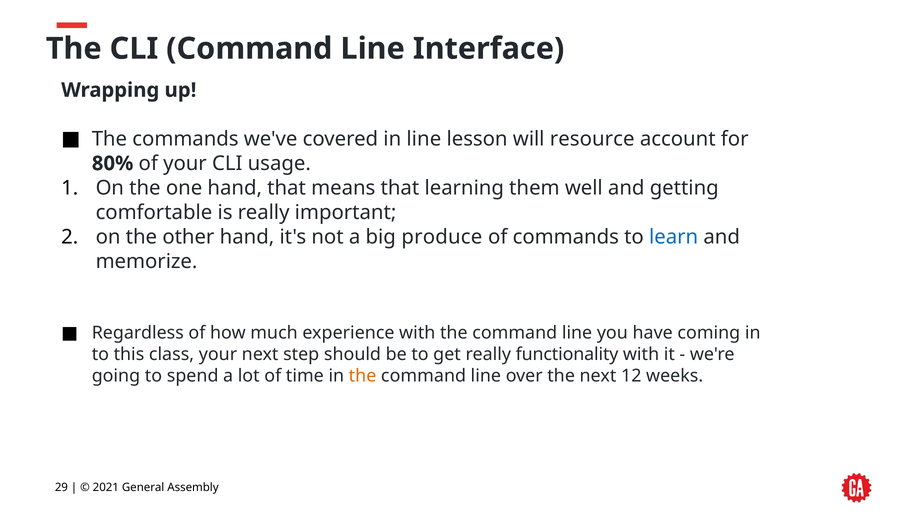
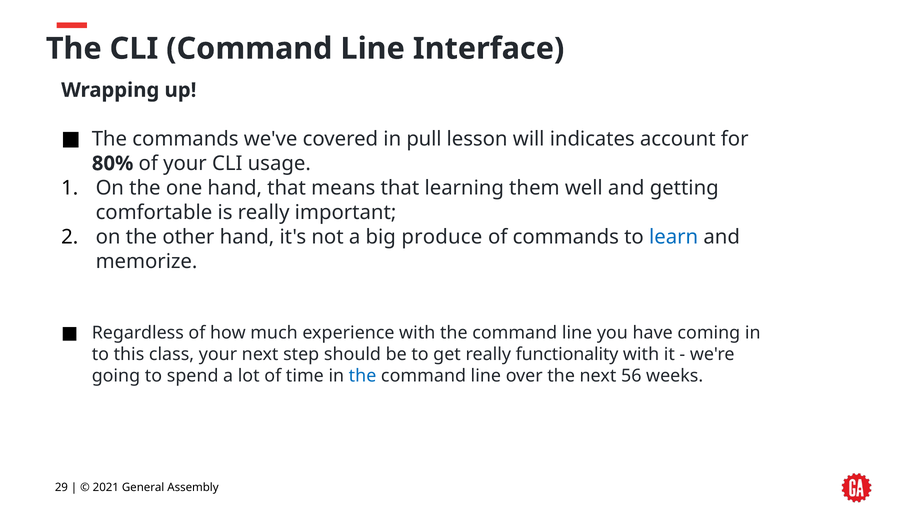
in line: line -> pull (424, 139)
resource: resource -> indicates (592, 139)
the colour: orange -> blue (363, 376)
12: 12 -> 56 (631, 376)
